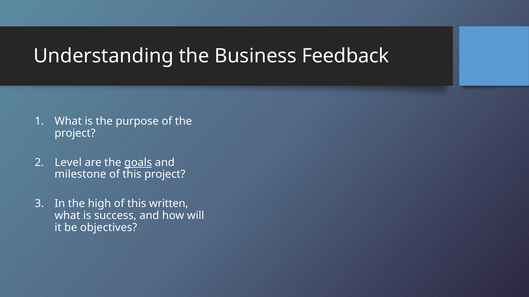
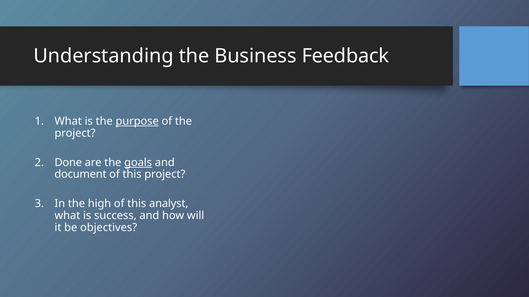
purpose underline: none -> present (137, 122)
Level: Level -> Done (68, 163)
milestone: milestone -> document (81, 175)
written: written -> analyst (169, 204)
